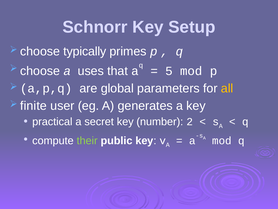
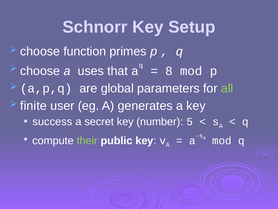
typically: typically -> function (85, 51)
5: 5 -> 8 (169, 71)
all colour: yellow -> light green (227, 88)
practical: practical -> success (52, 121)
2: 2 -> 5 (190, 121)
